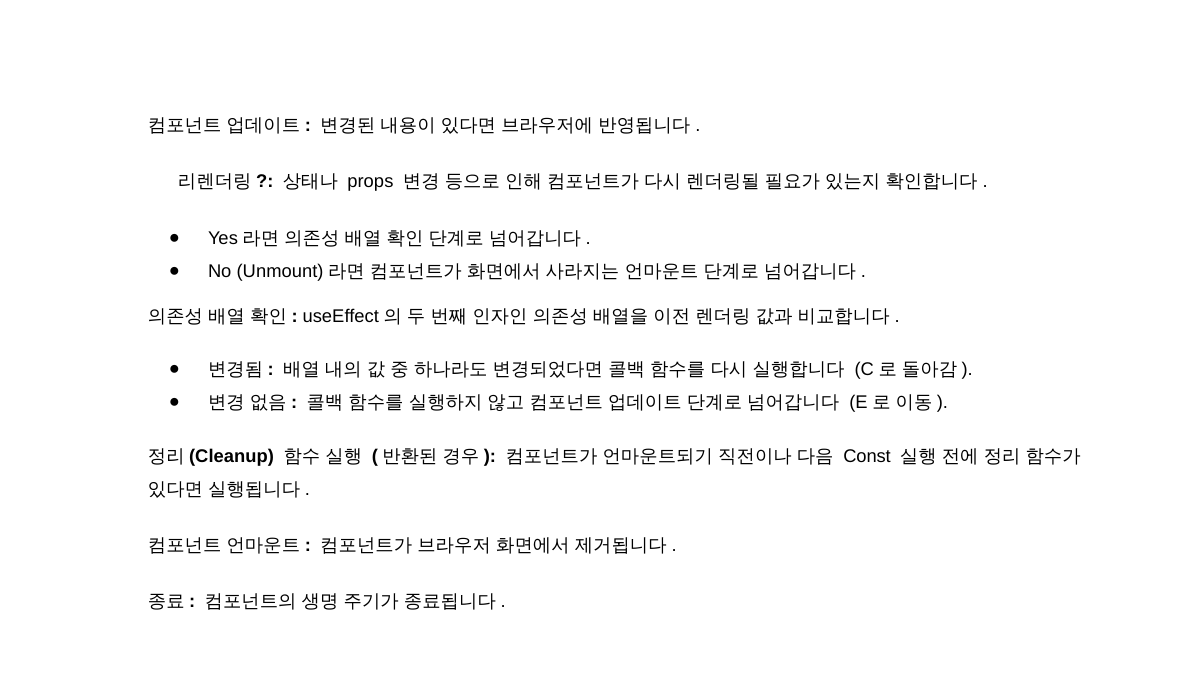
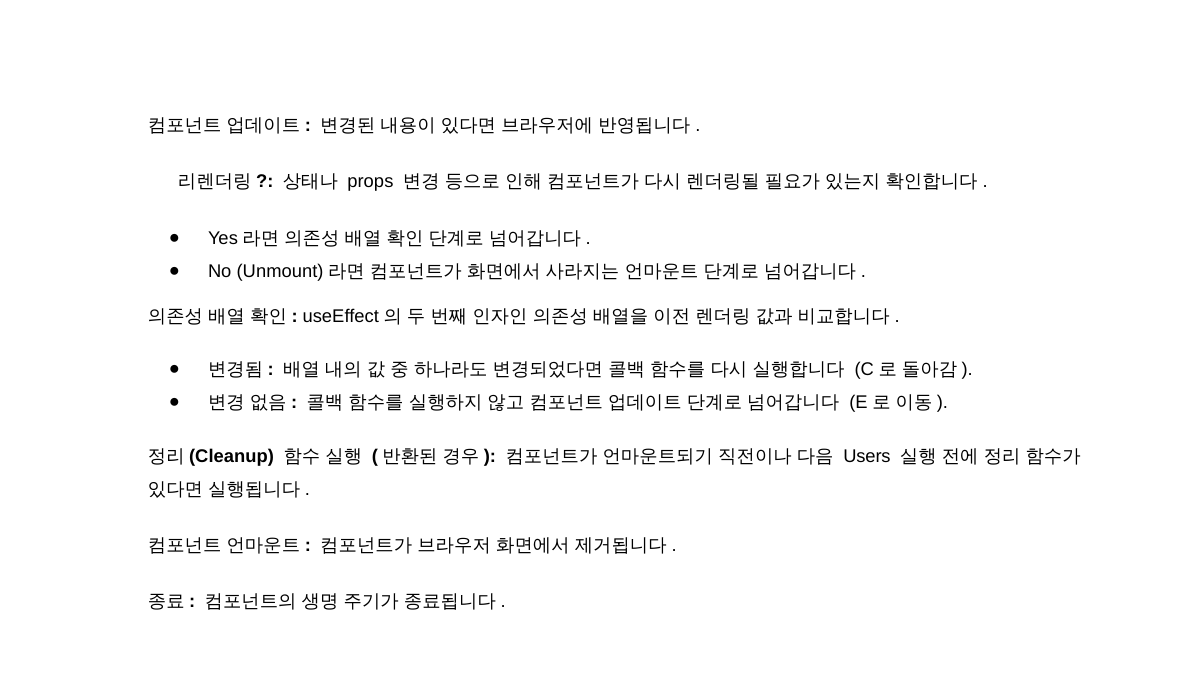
Const: Const -> Users (867, 456)
